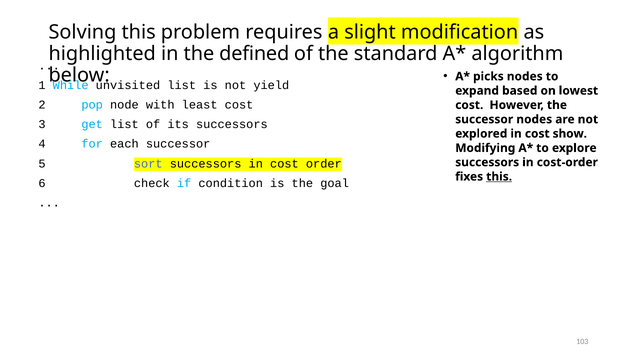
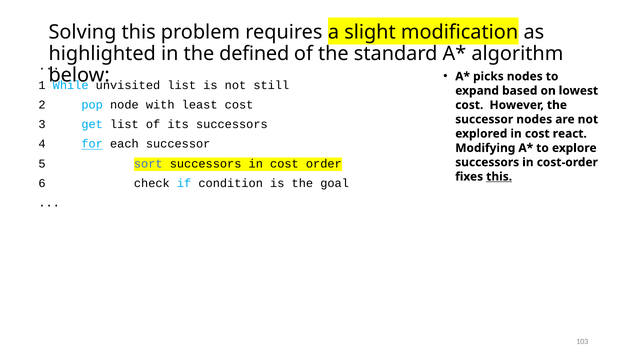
yield: yield -> still (271, 86)
show: show -> react (570, 134)
for underline: none -> present (92, 144)
